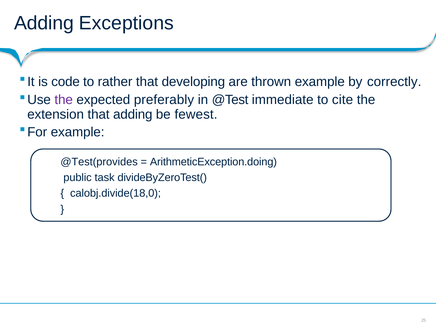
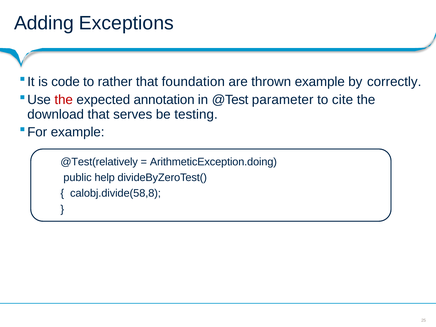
developing: developing -> foundation (193, 82)
the colour: purple -> red (64, 100)
preferably: preferably -> annotation (164, 100)
immediate: immediate -> parameter (283, 100)
extension: extension -> download (56, 114)
that adding: adding -> serves (133, 114)
fewest: fewest -> testing (196, 114)
@Test(provides: @Test(provides -> @Test(relatively (99, 162)
task: task -> help (105, 178)
calobj.divide(18,0: calobj.divide(18,0 -> calobj.divide(58,8 (116, 193)
